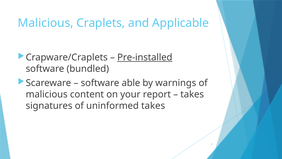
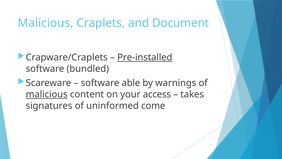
Applicable: Applicable -> Document (181, 23)
malicious underline: none -> present (47, 94)
report: report -> access (157, 94)
uninformed takes: takes -> come (153, 105)
